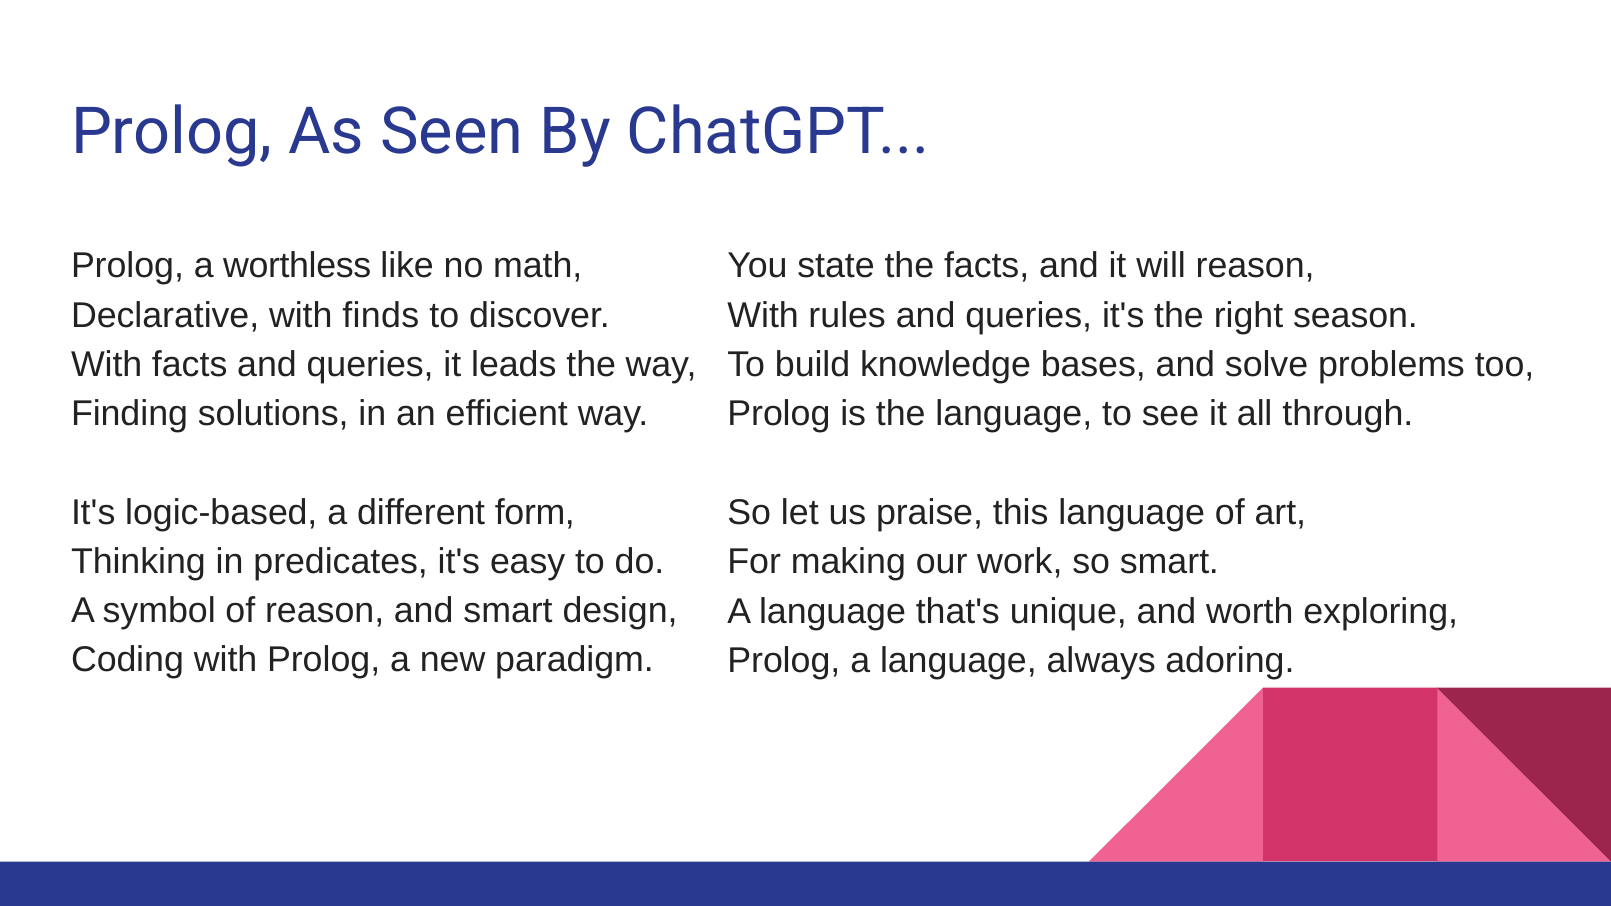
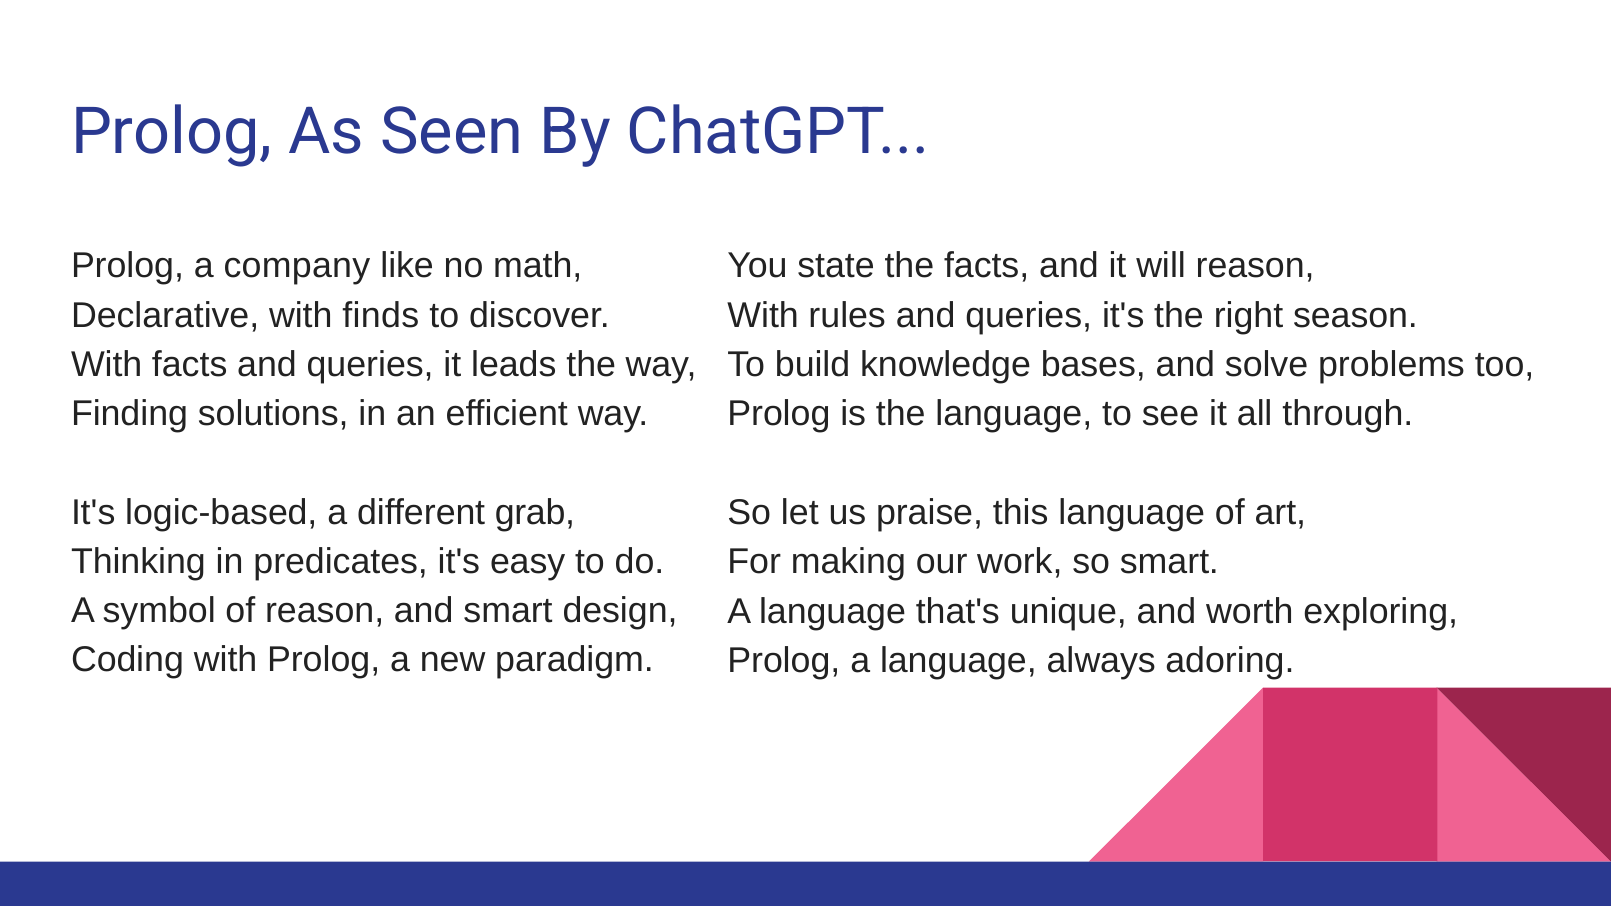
worthless: worthless -> company (297, 266)
form: form -> grab (535, 512)
